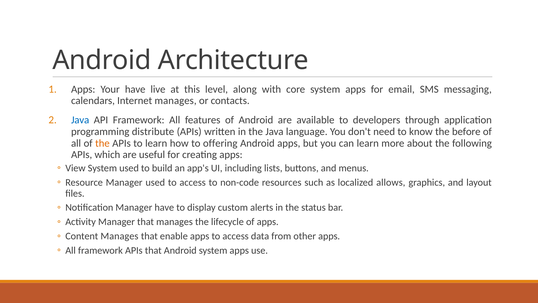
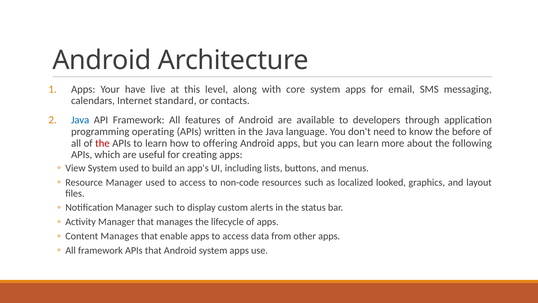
Internet manages: manages -> standard (176, 101)
distribute: distribute -> operating (153, 132)
the colour: orange -> red (102, 143)
allows: allows -> looked (391, 182)
Manager have: have -> such (164, 207)
